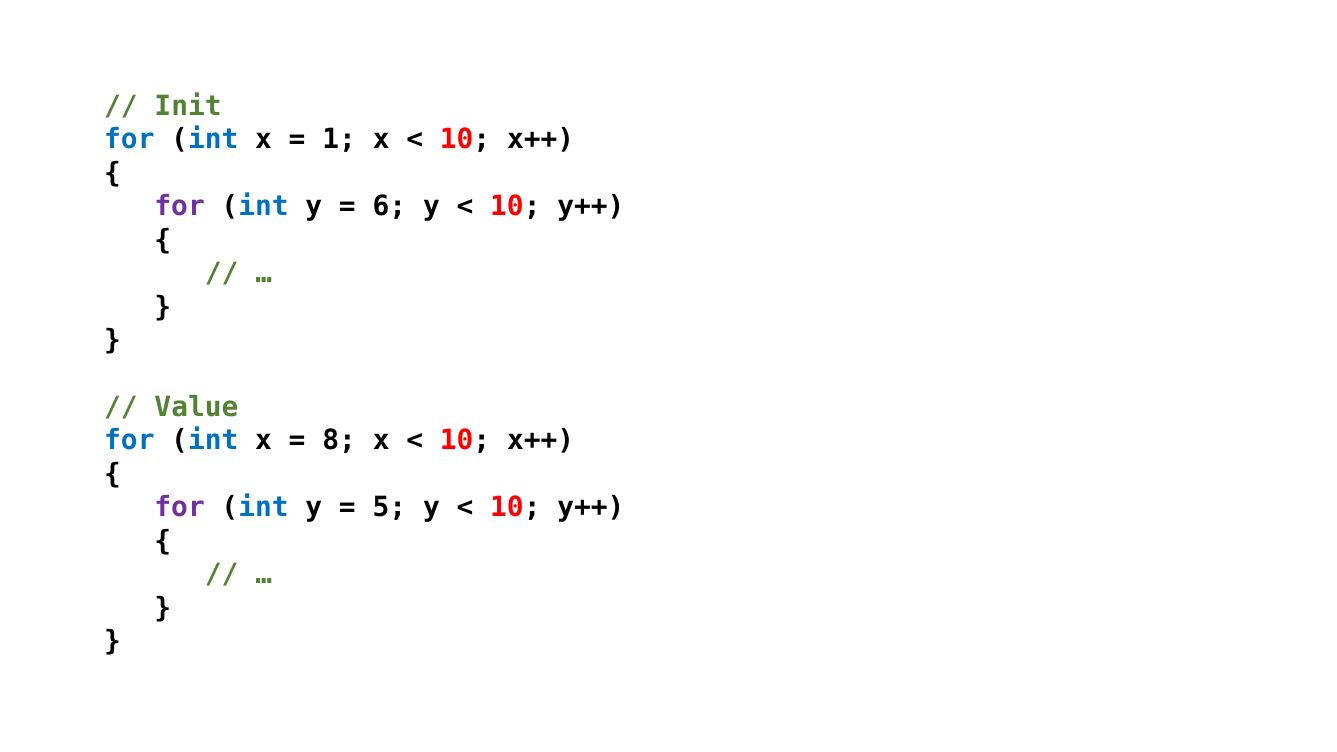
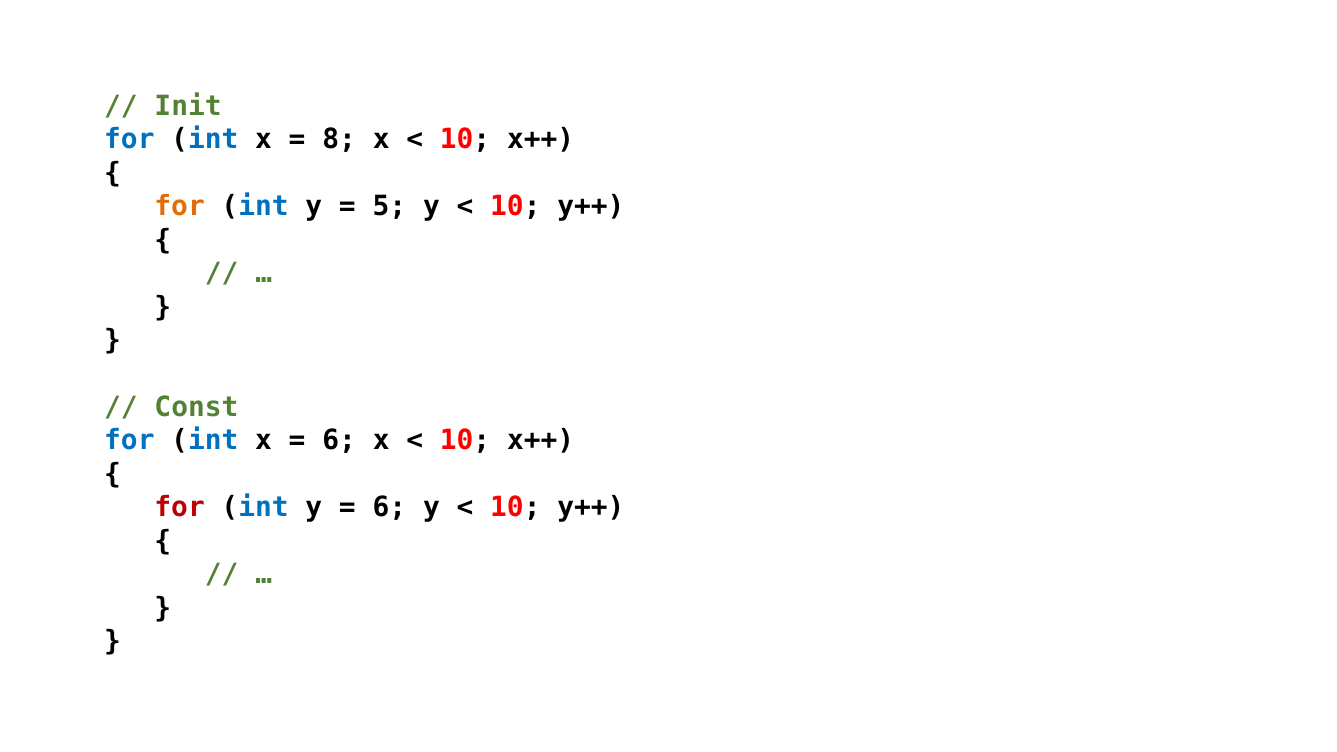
1: 1 -> 8 (339, 140)
for colour: purple -> orange (180, 207)
6: 6 -> 5 (389, 207)
Value: Value -> Const (196, 407)
8: 8 -> 6 (339, 441)
for colour: purple -> red (180, 508)
5: 5 -> 6 (389, 508)
